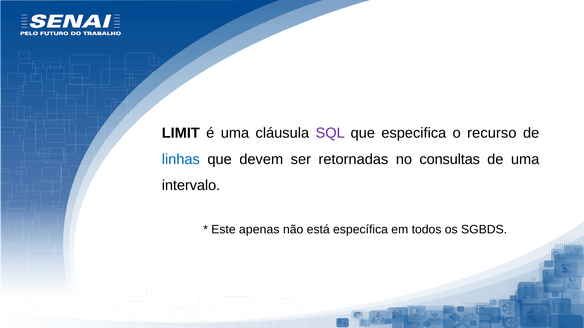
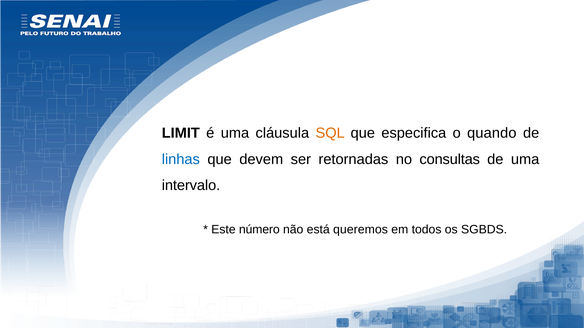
SQL colour: purple -> orange (330, 133)
recurso: recurso -> quando (492, 133)
apenas: apenas -> número (259, 230)
específica: específica -> queremos (361, 230)
